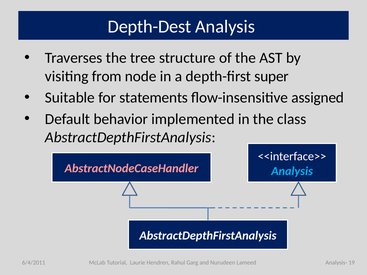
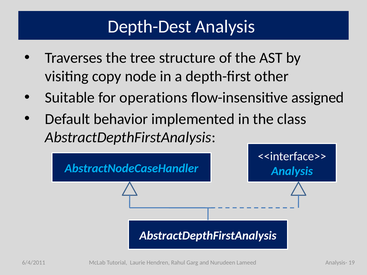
from: from -> copy (107, 76)
super: super -> other (272, 76)
statements: statements -> operations (154, 98)
AbstractNodeCaseHandler colour: pink -> light blue (131, 168)
